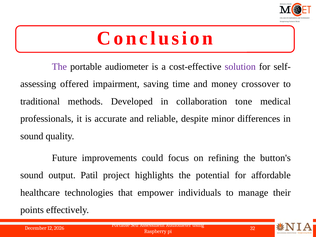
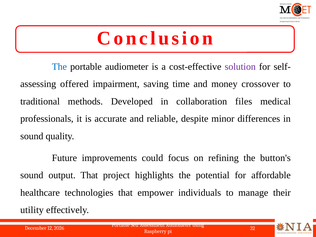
The colour: purple -> blue (59, 67)
tone: tone -> files (244, 101)
output Patil: Patil -> That (89, 175)
points: points -> utility (32, 210)
